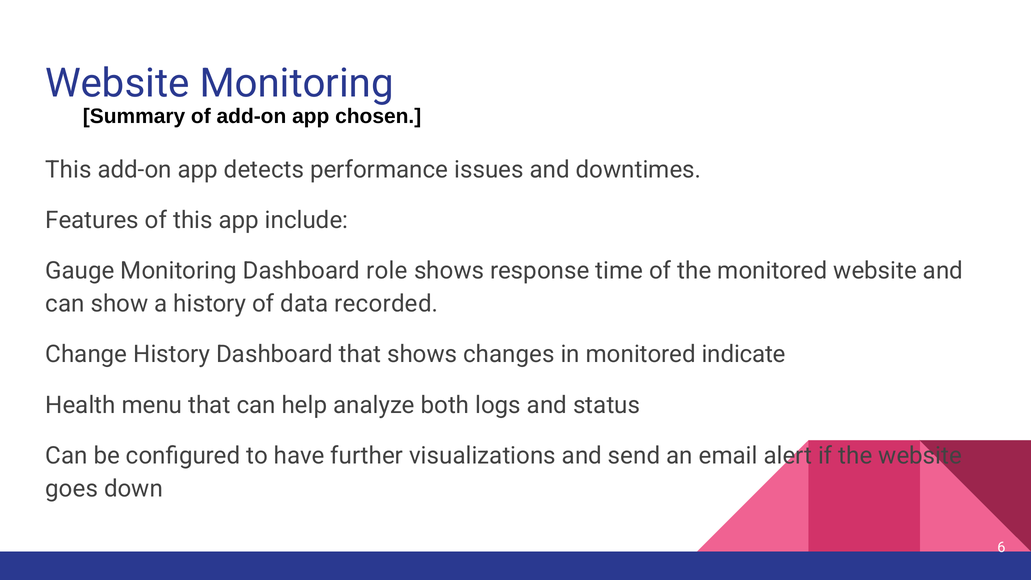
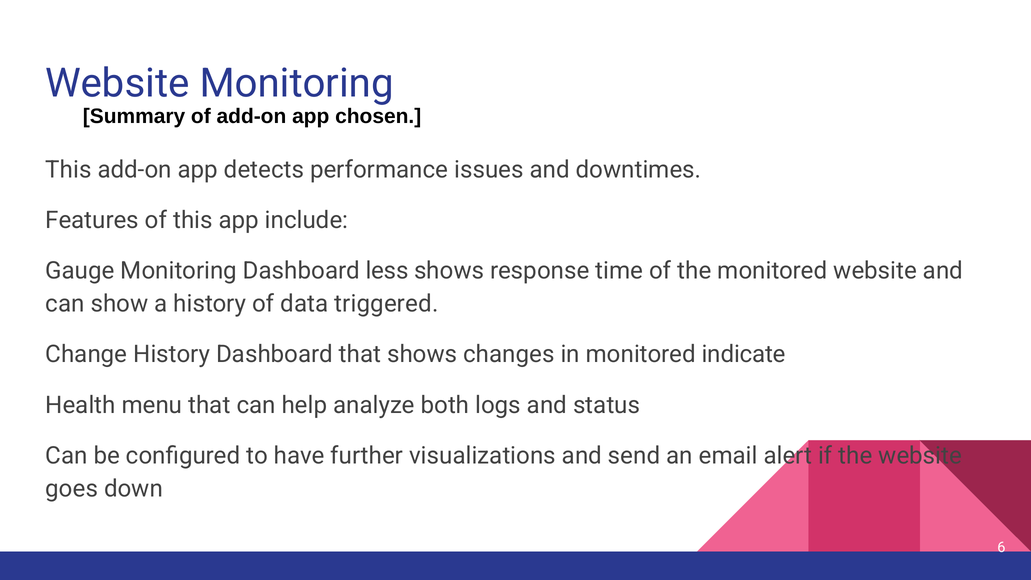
role: role -> less (387, 271)
recorded: recorded -> triggered (386, 304)
